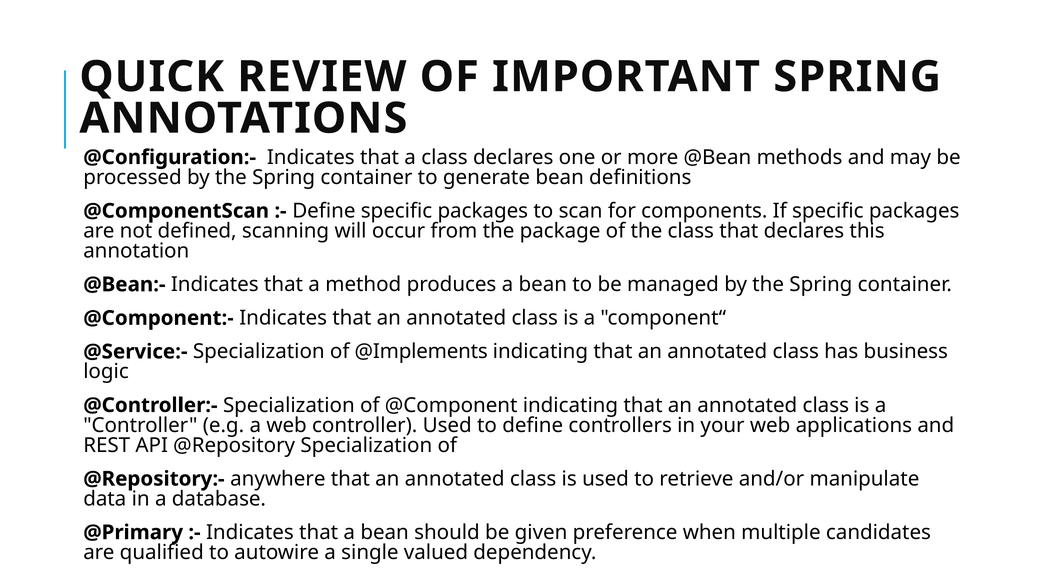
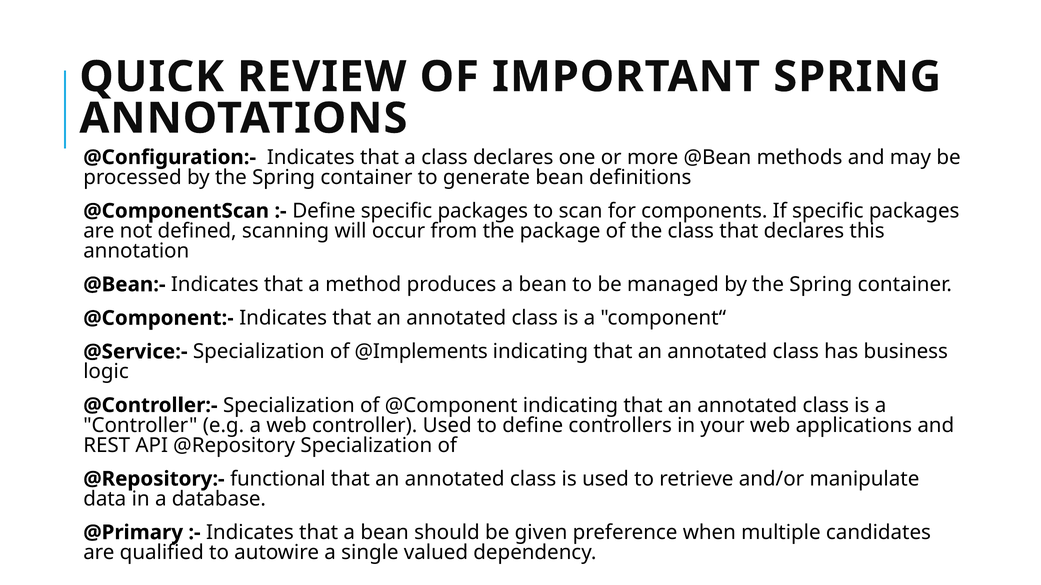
anywhere: anywhere -> functional (278, 479)
